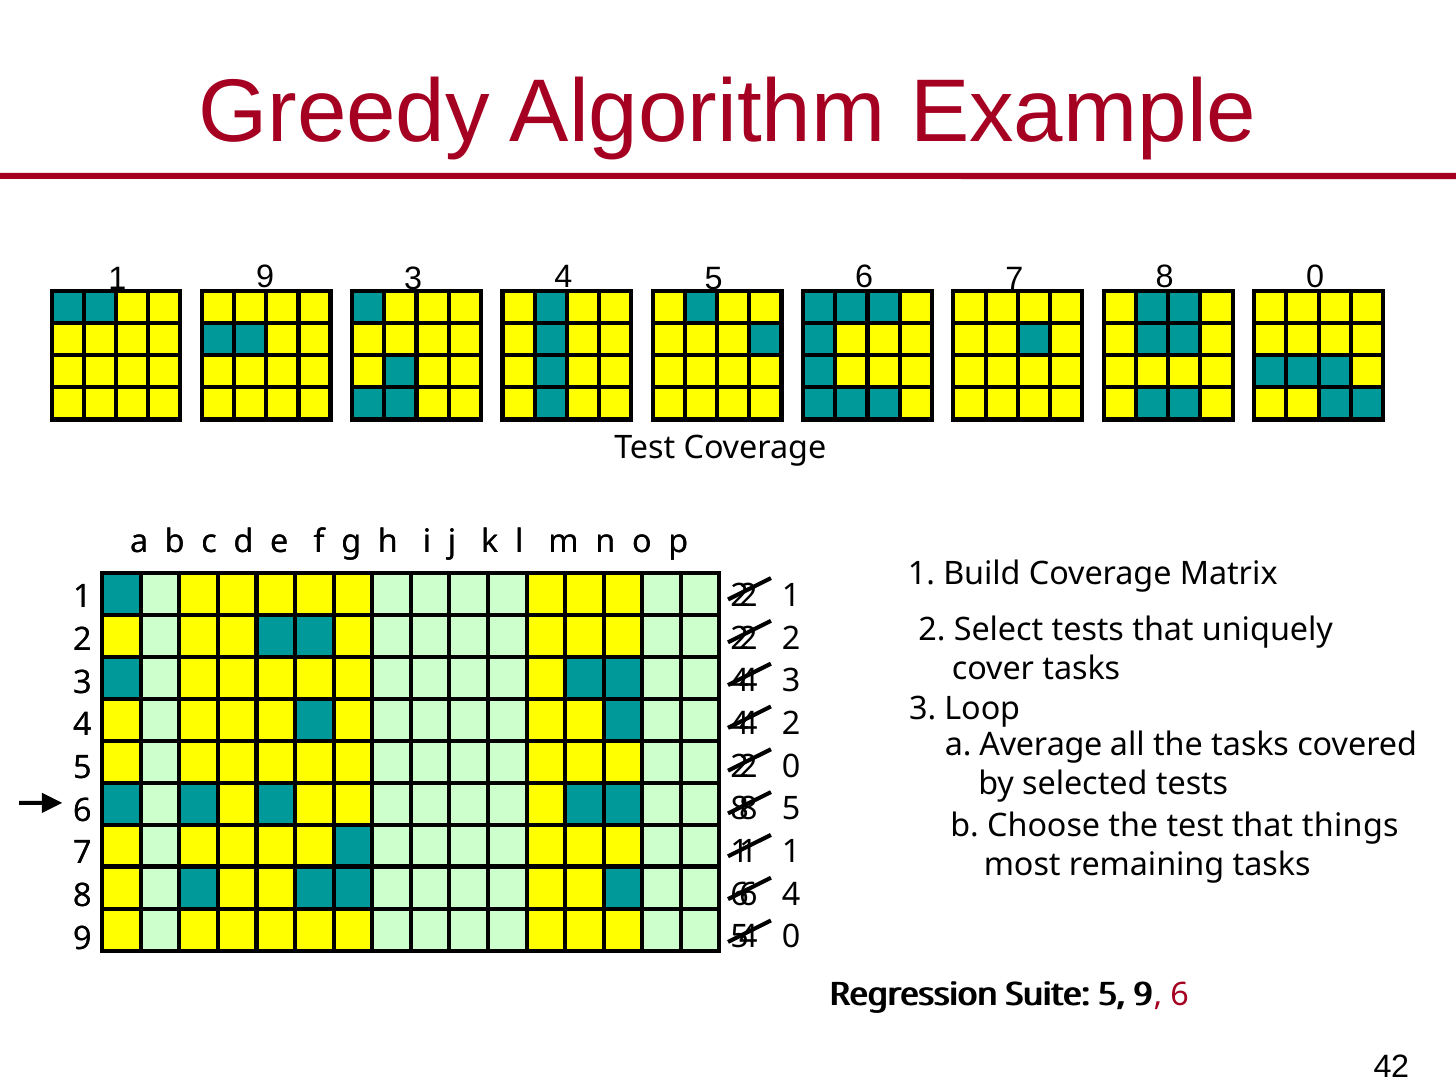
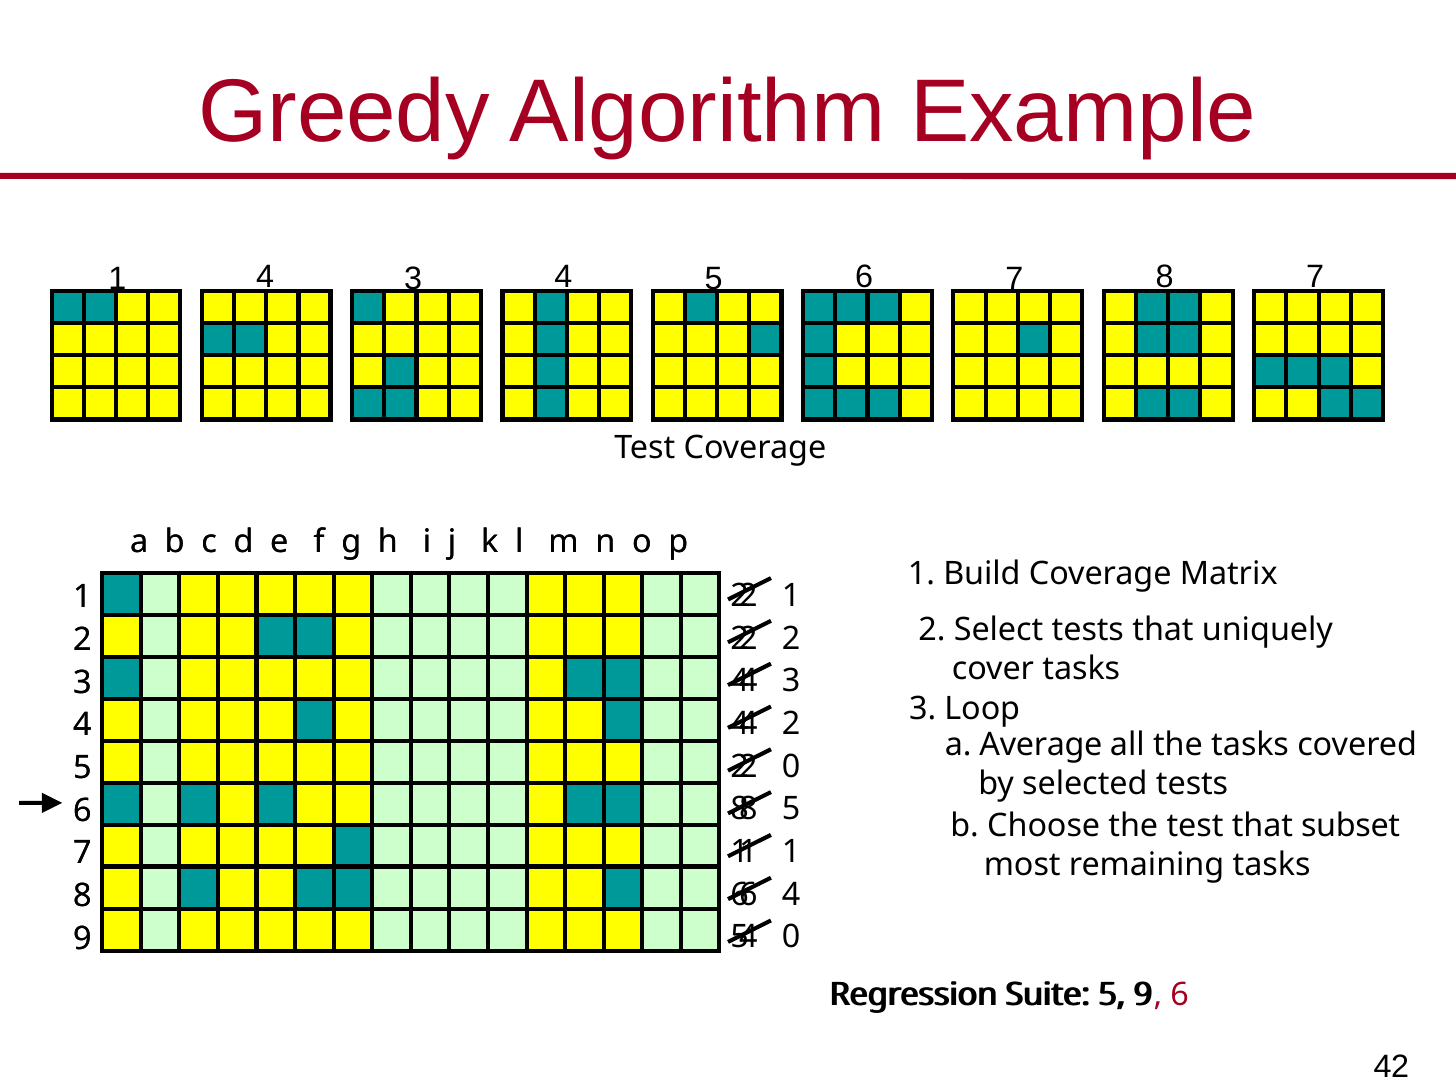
9: 9 -> 4 (265, 277)
7 0: 0 -> 7 (1315, 277)
things: things -> subset (1351, 826)
